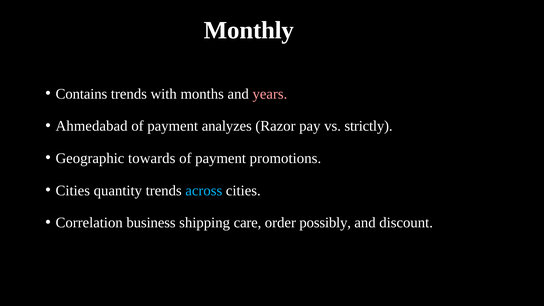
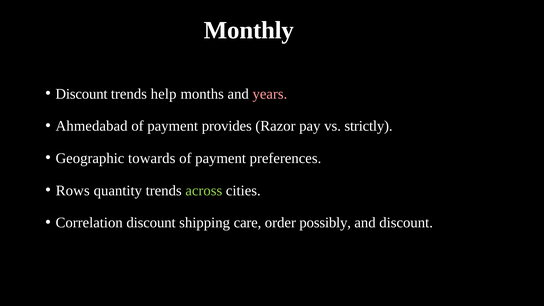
Contains: Contains -> Discount (81, 94)
with: with -> help (164, 94)
analyzes: analyzes -> provides (227, 126)
promotions: promotions -> preferences (285, 158)
Cities: Cities -> Rows (73, 191)
across colour: light blue -> light green (204, 191)
Correlation business: business -> discount (151, 223)
